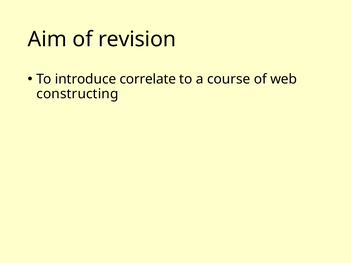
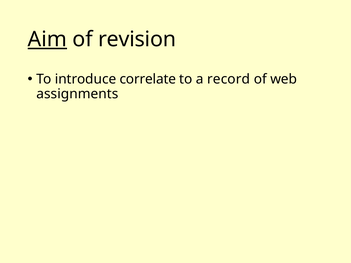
Aim underline: none -> present (47, 39)
course: course -> record (229, 79)
constructing: constructing -> assignments (77, 94)
